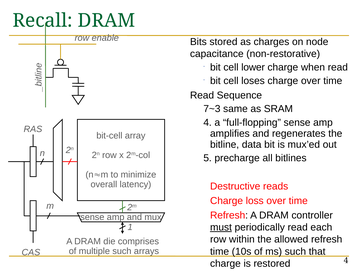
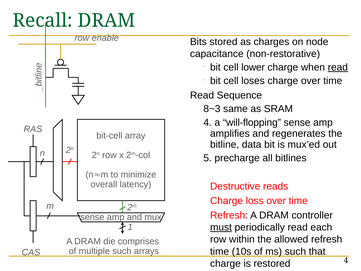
read underline: none -> present (338, 67)
7~3: 7~3 -> 8~3 (212, 109)
full-flopping: full-flopping -> will-flopping (252, 122)
